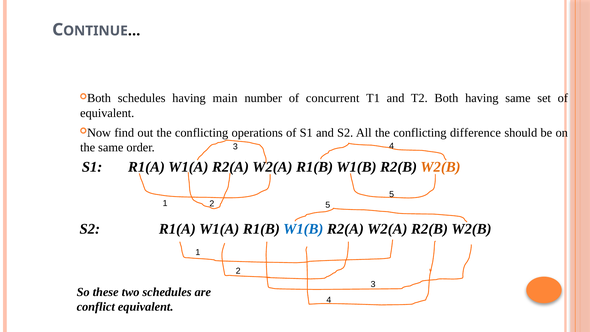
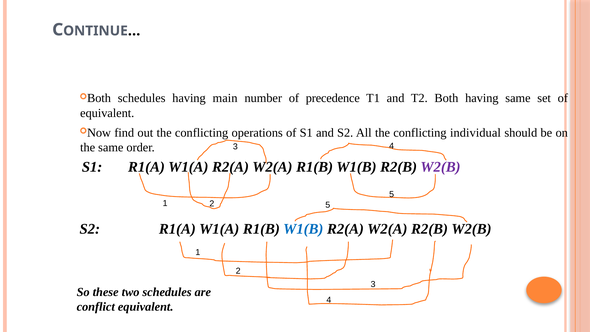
concurrent: concurrent -> precedence (333, 98)
difference: difference -> individual (475, 133)
W2(B colour: orange -> purple (441, 167)
